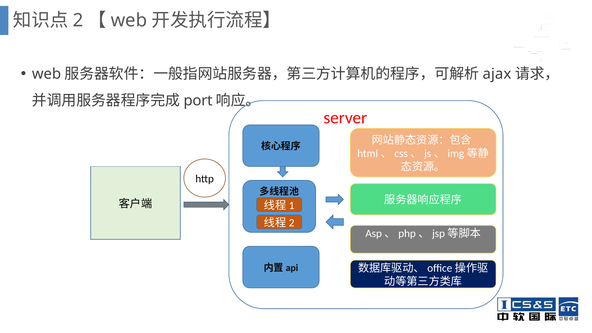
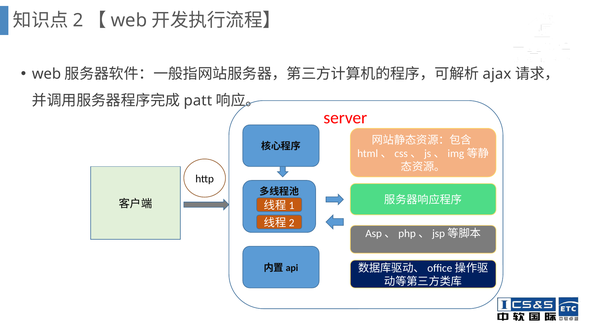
port: port -> patt (198, 101)
